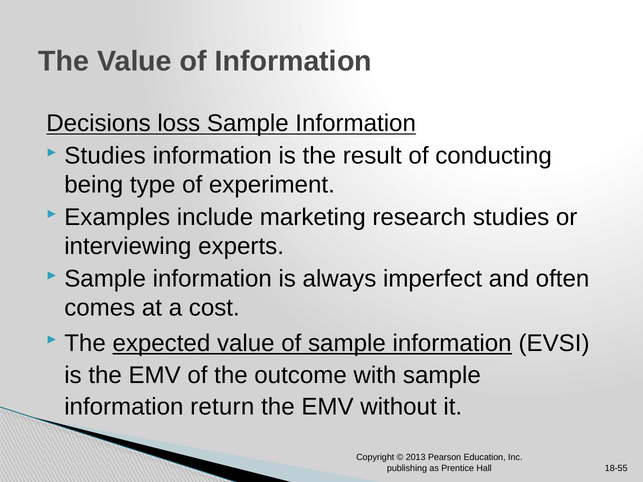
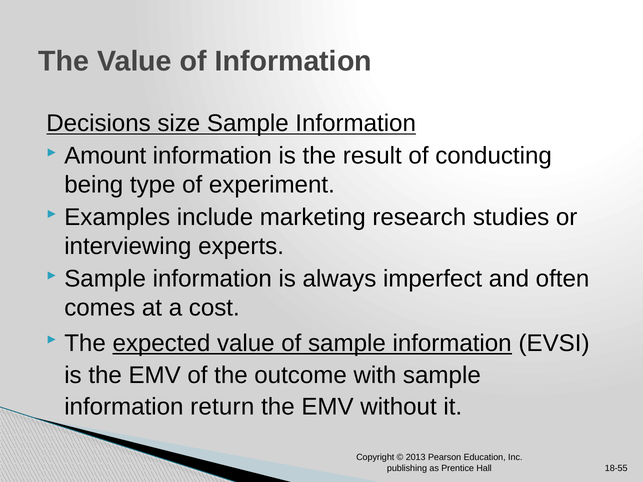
loss: loss -> size (179, 124)
Studies: Studies -> Amount (105, 156)
